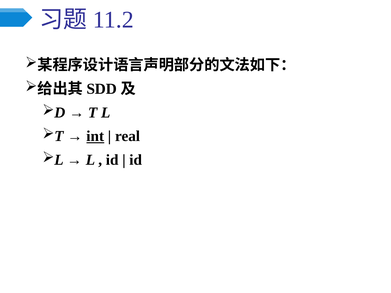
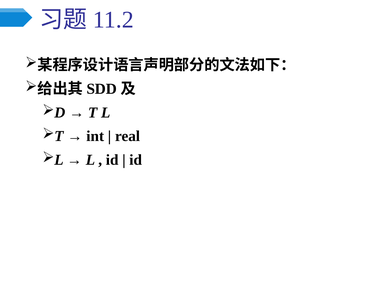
int underline: present -> none (95, 136)
